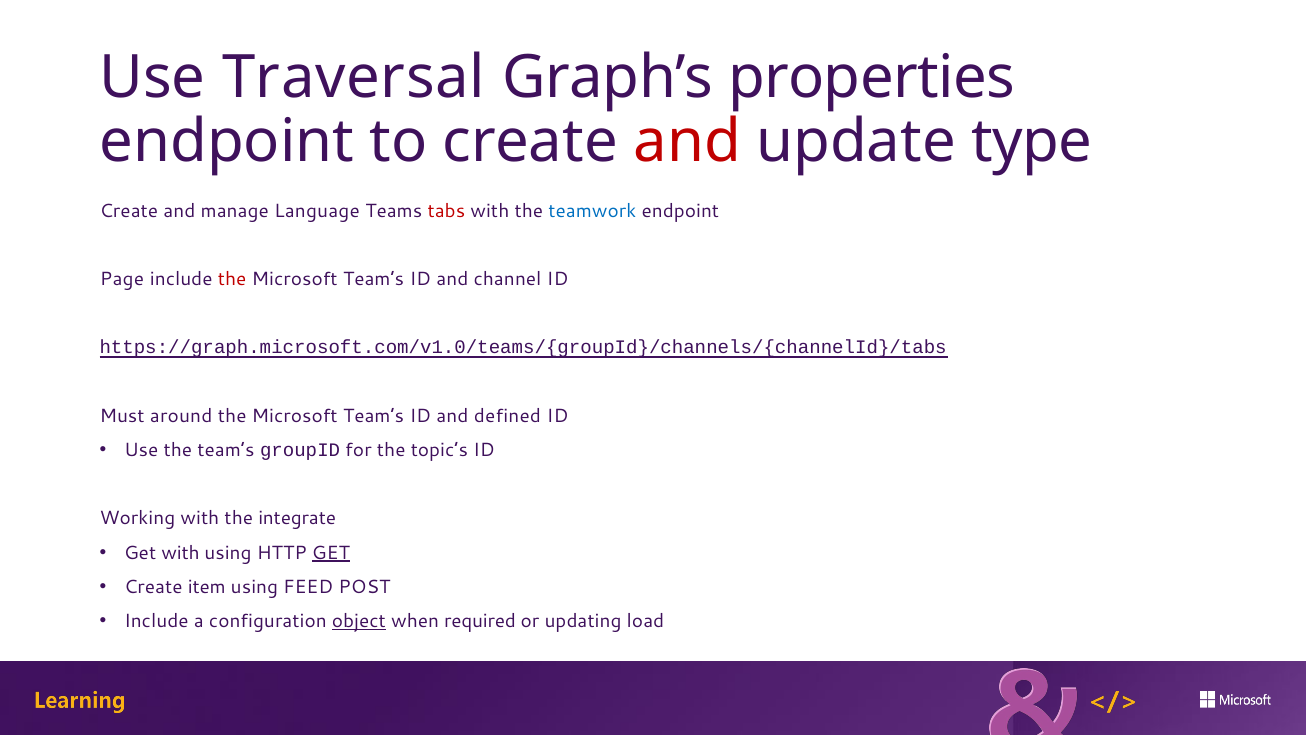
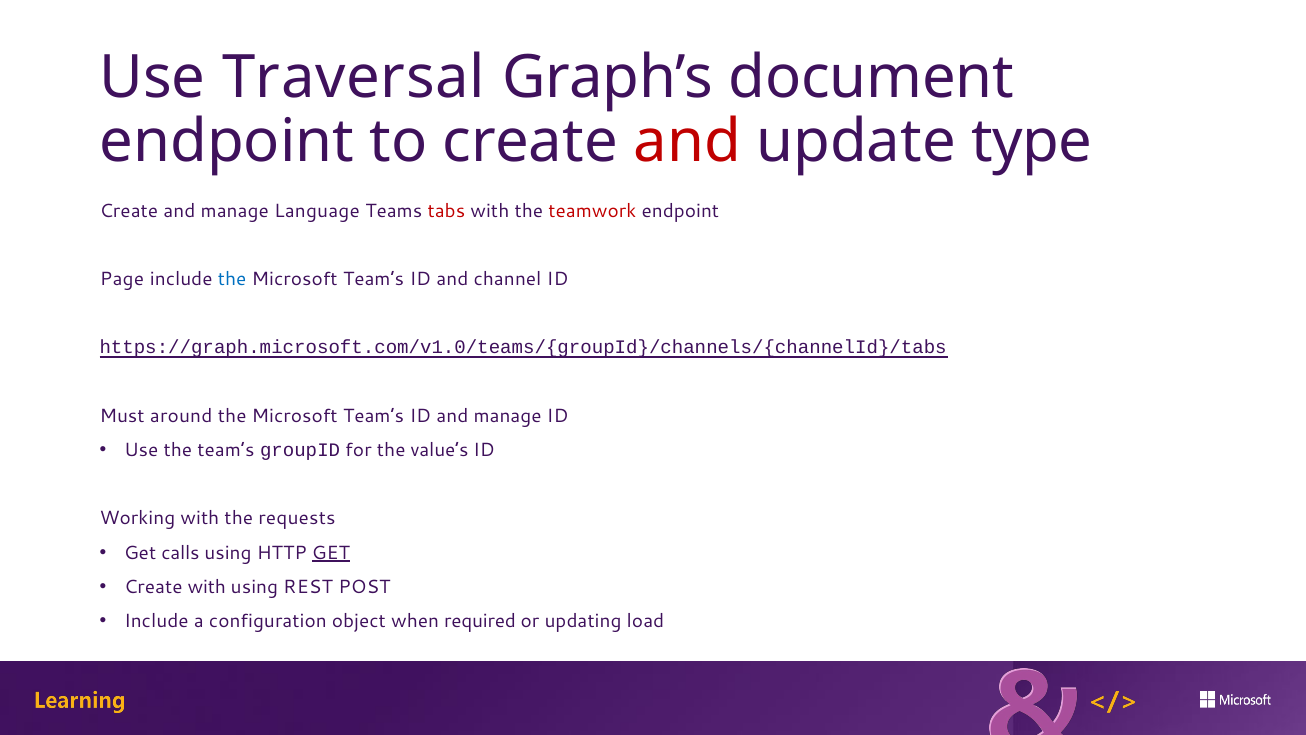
properties: properties -> document (871, 77)
teamwork colour: blue -> red (592, 211)
the colour: red -> blue (232, 279)
ID and defined: defined -> manage (508, 416)
topic’s: topic’s -> value’s (439, 450)
integrate: integrate -> requests (297, 518)
Get with: with -> calls (180, 553)
Create item: item -> with (207, 587)
FEED: FEED -> REST (308, 587)
object underline: present -> none (359, 621)
